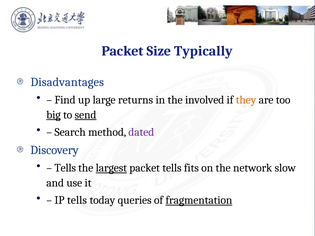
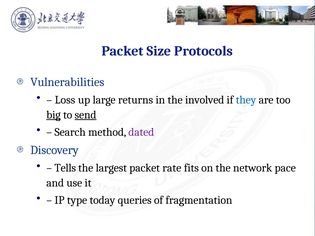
Typically: Typically -> Protocols (204, 51)
Disadvantages: Disadvantages -> Vulnerabilities (67, 82)
Find: Find -> Loss (65, 100)
they colour: orange -> blue (246, 100)
largest underline: present -> none (111, 168)
packet tells: tells -> rate (172, 168)
slow: slow -> pace (285, 168)
IP tells: tells -> type (77, 200)
fragmentation underline: present -> none (199, 200)
